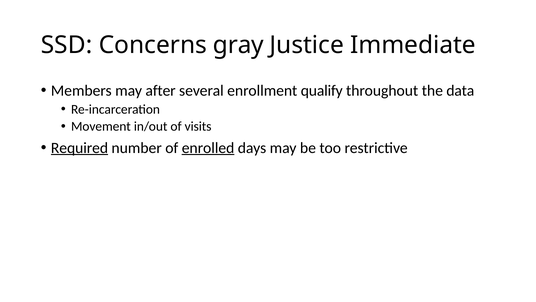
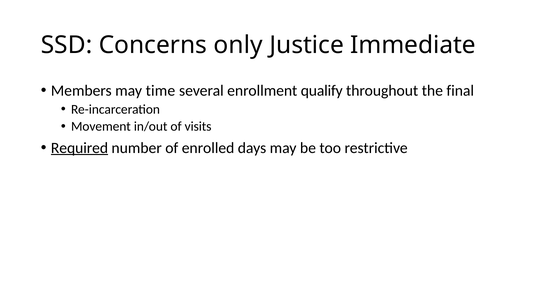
gray: gray -> only (238, 45)
after: after -> time (160, 91)
data: data -> final (460, 91)
enrolled underline: present -> none (208, 148)
